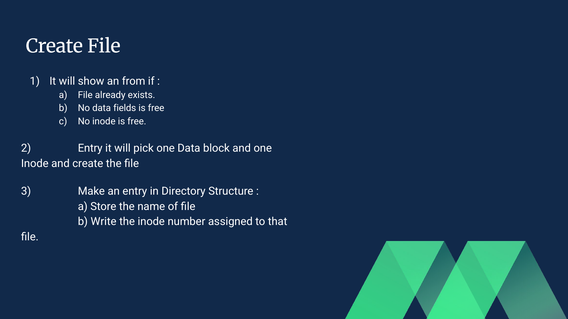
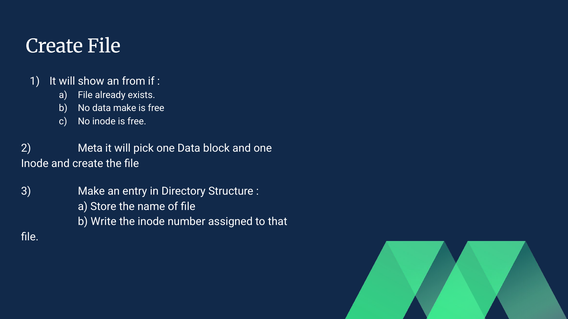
data fields: fields -> make (125, 108)
2 Entry: Entry -> Meta (90, 148)
